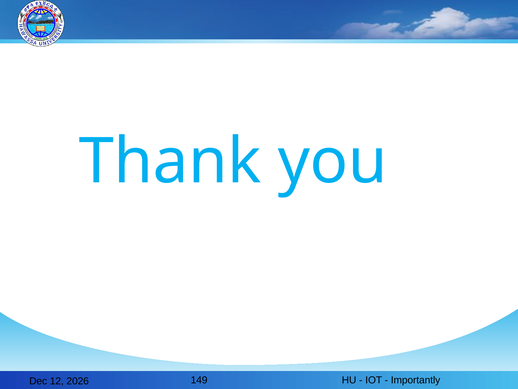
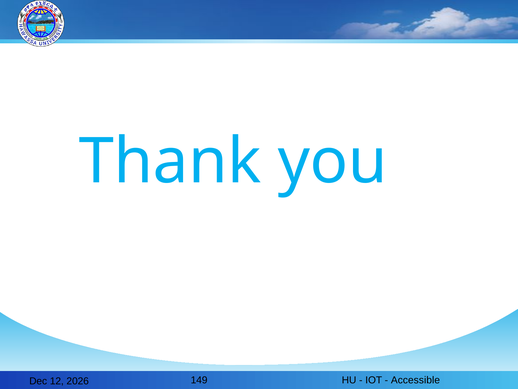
Importantly: Importantly -> Accessible (415, 380)
